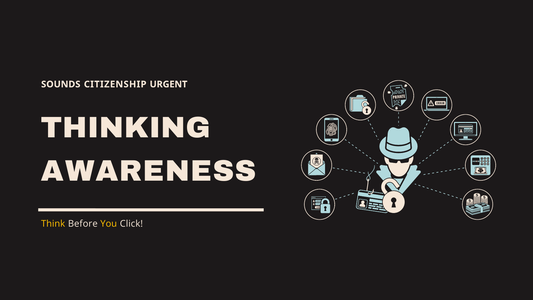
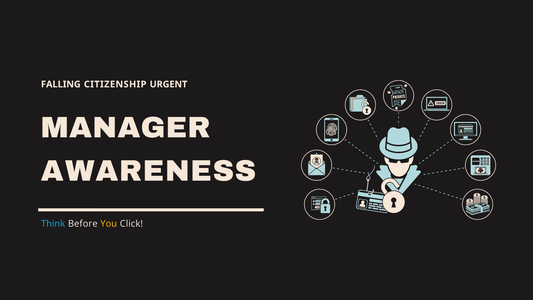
SOUNDS: SOUNDS -> FALLING (61, 84)
THINKING: THINKING -> MANAGER (126, 128)
Think colour: yellow -> light blue (53, 224)
